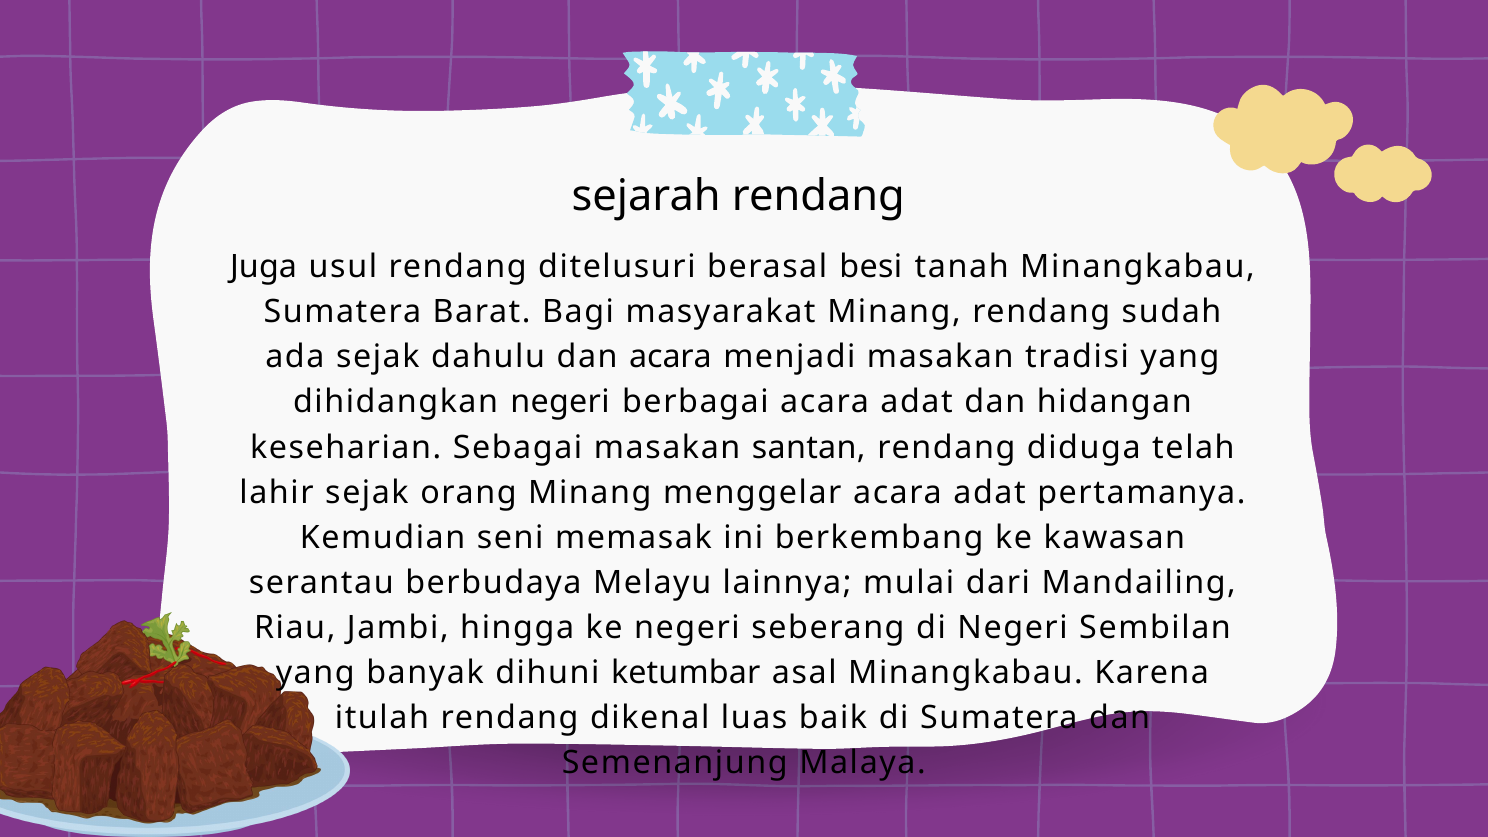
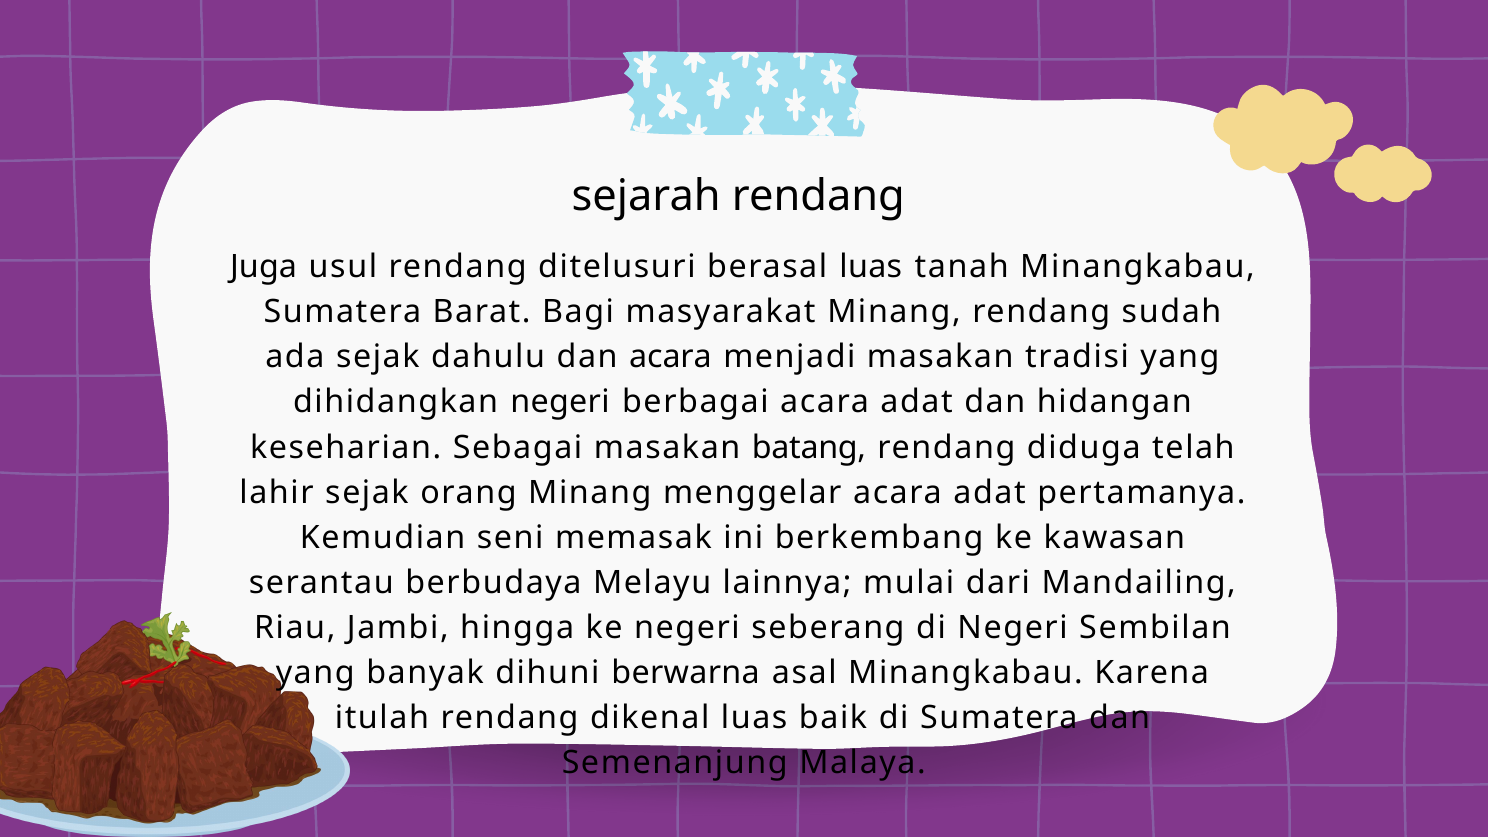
berasal besi: besi -> luas (871, 267)
santan: santan -> batang (809, 447)
ketumbar: ketumbar -> berwarna (686, 673)
